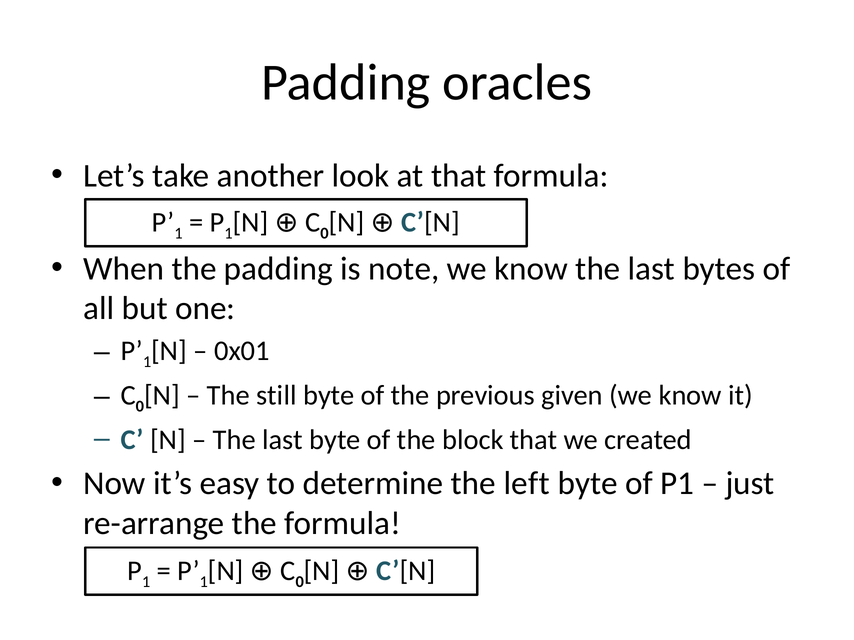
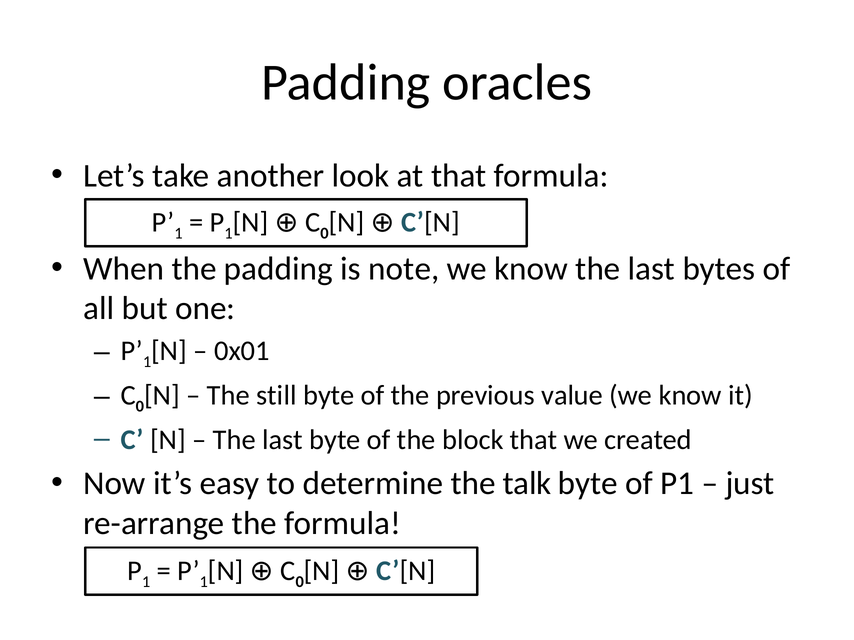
given: given -> value (572, 395)
left: left -> talk (527, 484)
